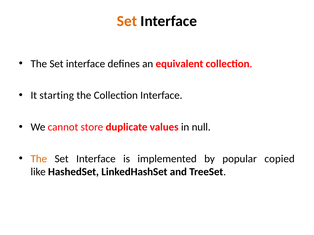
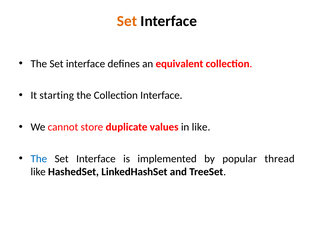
in null: null -> like (201, 127)
The colour: orange -> blue (39, 159)
copied: copied -> thread (280, 159)
